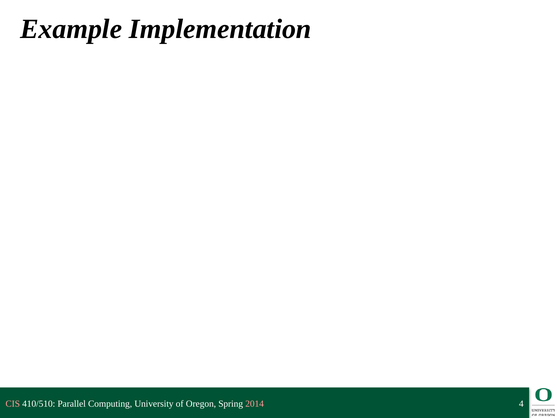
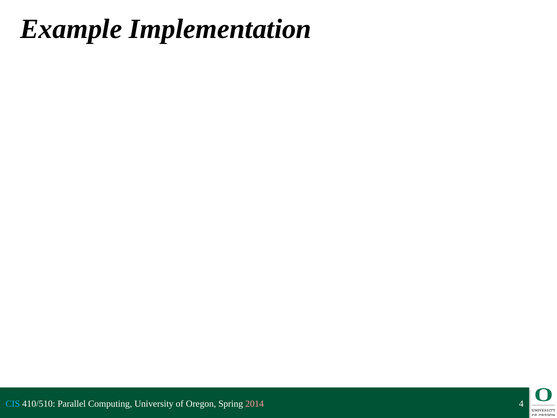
CIS colour: pink -> light blue (13, 403)
